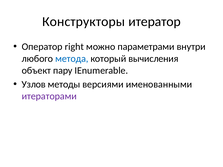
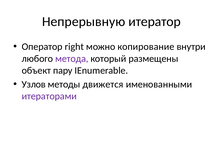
Конструкторы: Конструкторы -> Непрерывную (84, 22)
параметрами: параметрами -> копирование (146, 47)
метода colour: blue -> purple (72, 59)
вычисления: вычисления -> размещены (153, 59)
версиями: версиями -> движется (103, 84)
